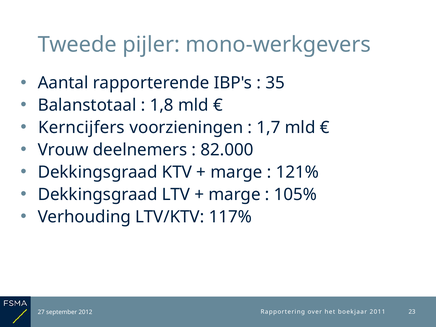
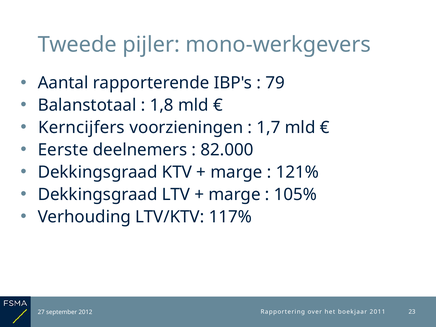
35: 35 -> 79 (275, 83)
Vrouw: Vrouw -> Eerste (63, 150)
